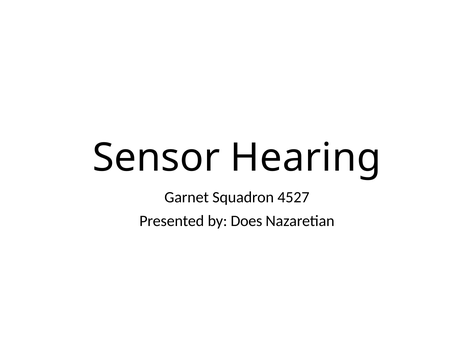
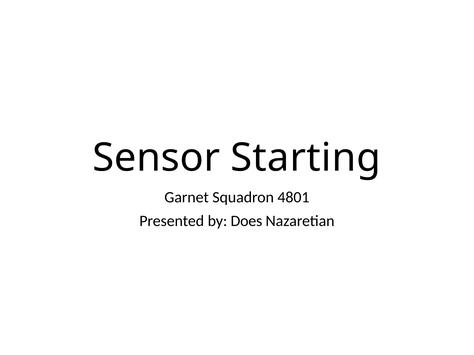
Hearing: Hearing -> Starting (306, 158)
4527: 4527 -> 4801 (293, 198)
